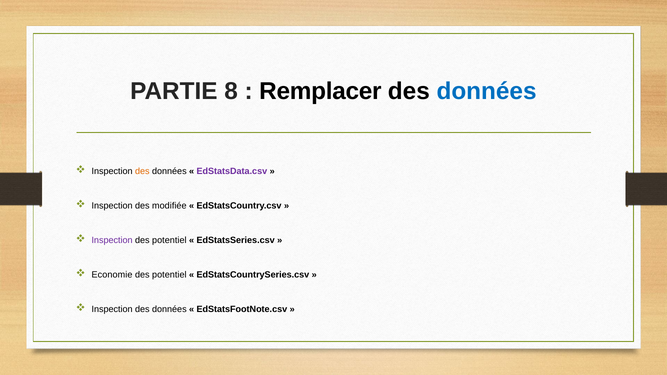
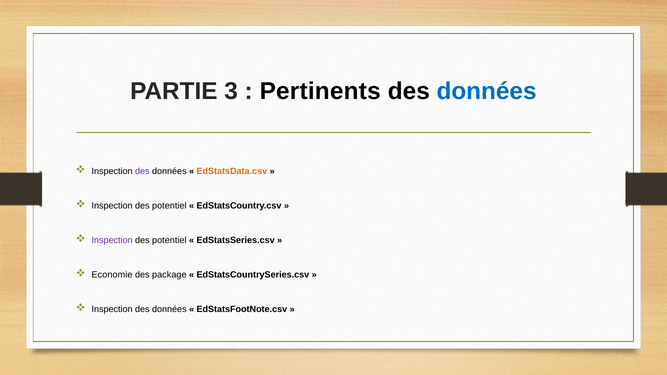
8: 8 -> 3 (231, 91)
Remplacer: Remplacer -> Pertinents (320, 91)
des colour: orange -> purple (142, 172)
EdStatsData.csv colour: purple -> orange (232, 172)
modifiée: modifiée -> potentiel (169, 206)
potentiel: potentiel -> package (169, 275)
